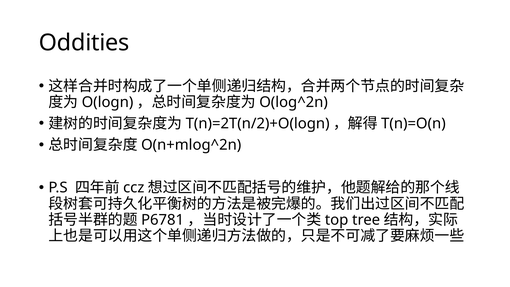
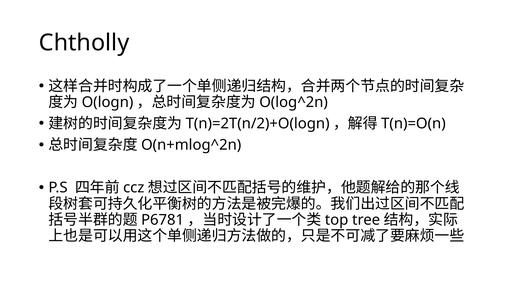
Oddities: Oddities -> Chtholly (84, 43)
